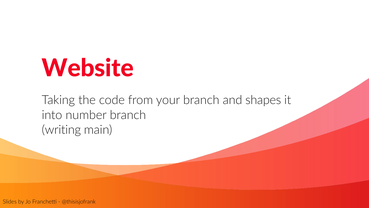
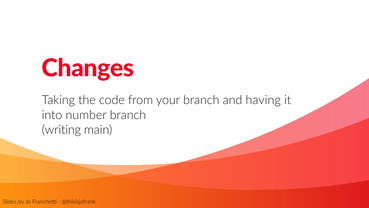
Website: Website -> Changes (88, 68)
shapes: shapes -> having (263, 100)
